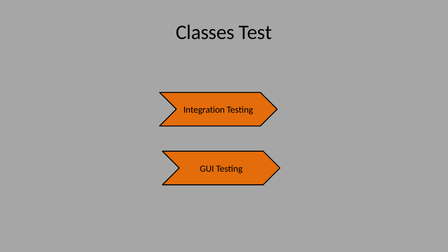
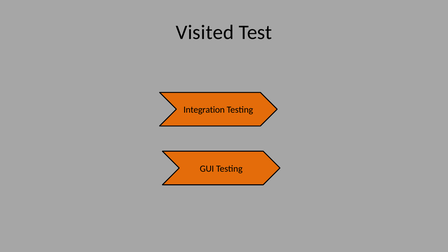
Classes: Classes -> Visited (205, 33)
